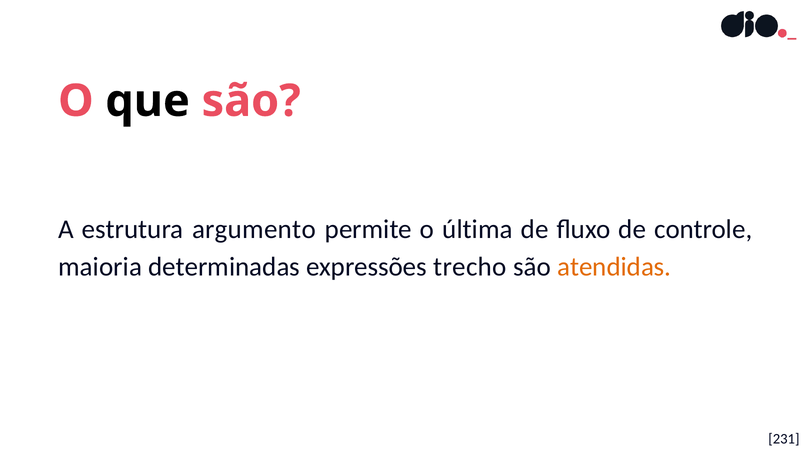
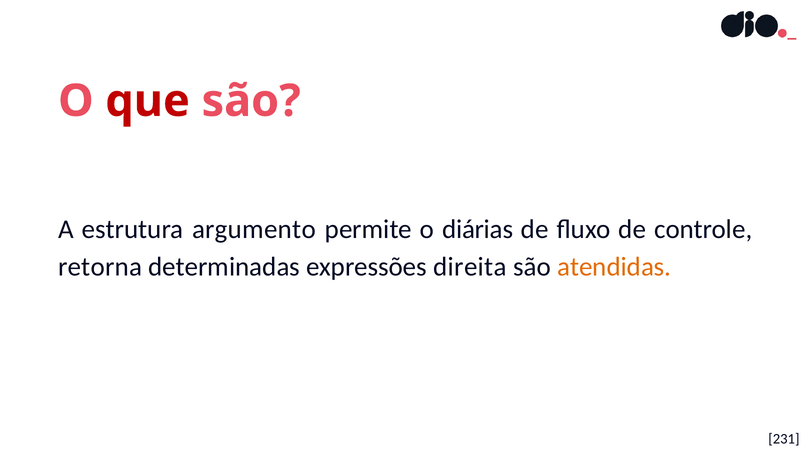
que colour: black -> red (148, 101)
última: última -> diárias (478, 229)
maioria: maioria -> retorna (100, 267)
trecho: trecho -> direita (470, 267)
